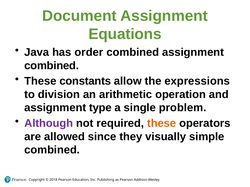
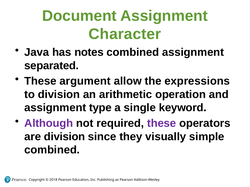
Equations: Equations -> Character (125, 34)
order: order -> notes (89, 52)
combined: combined -> separated (52, 66)
constants: constants -> argument (85, 81)
problem: problem -> keyword (183, 108)
these colour: orange -> purple (162, 124)
are allowed: allowed -> division (65, 137)
